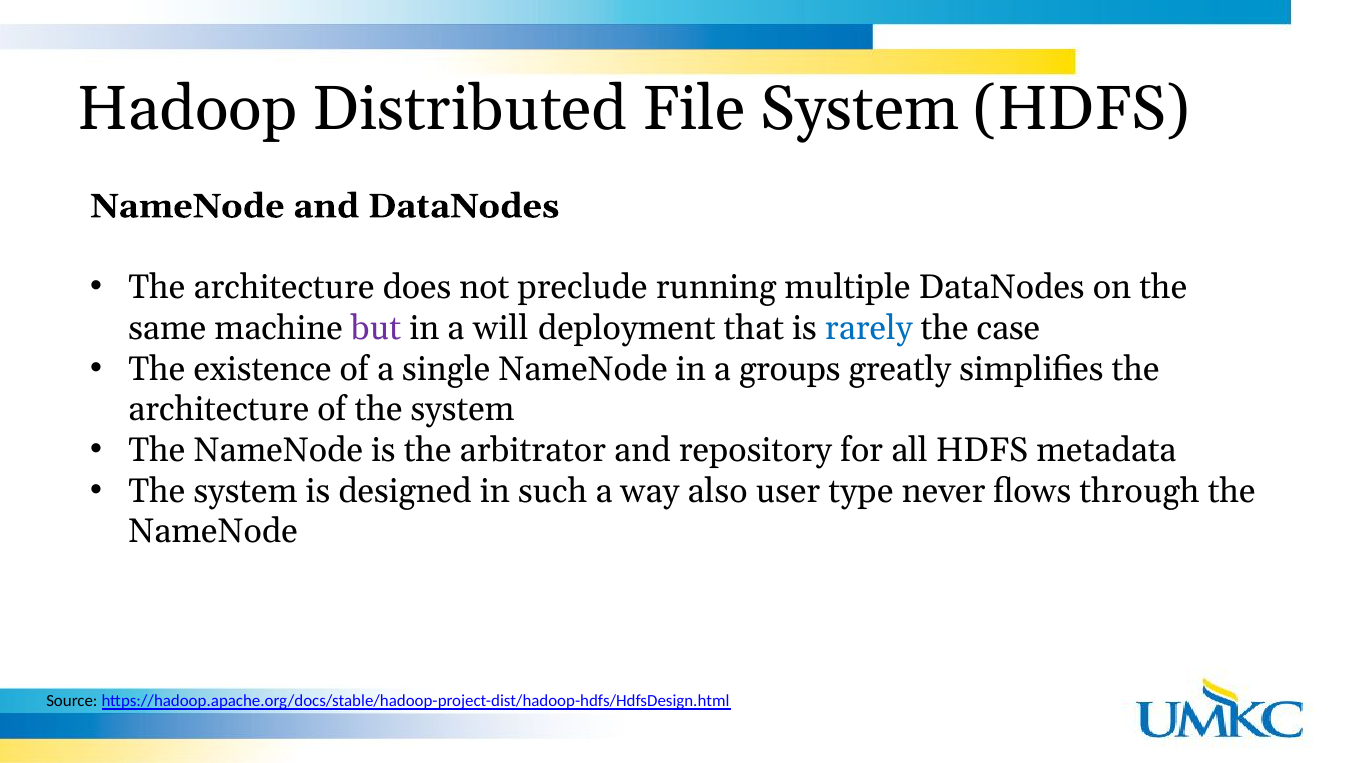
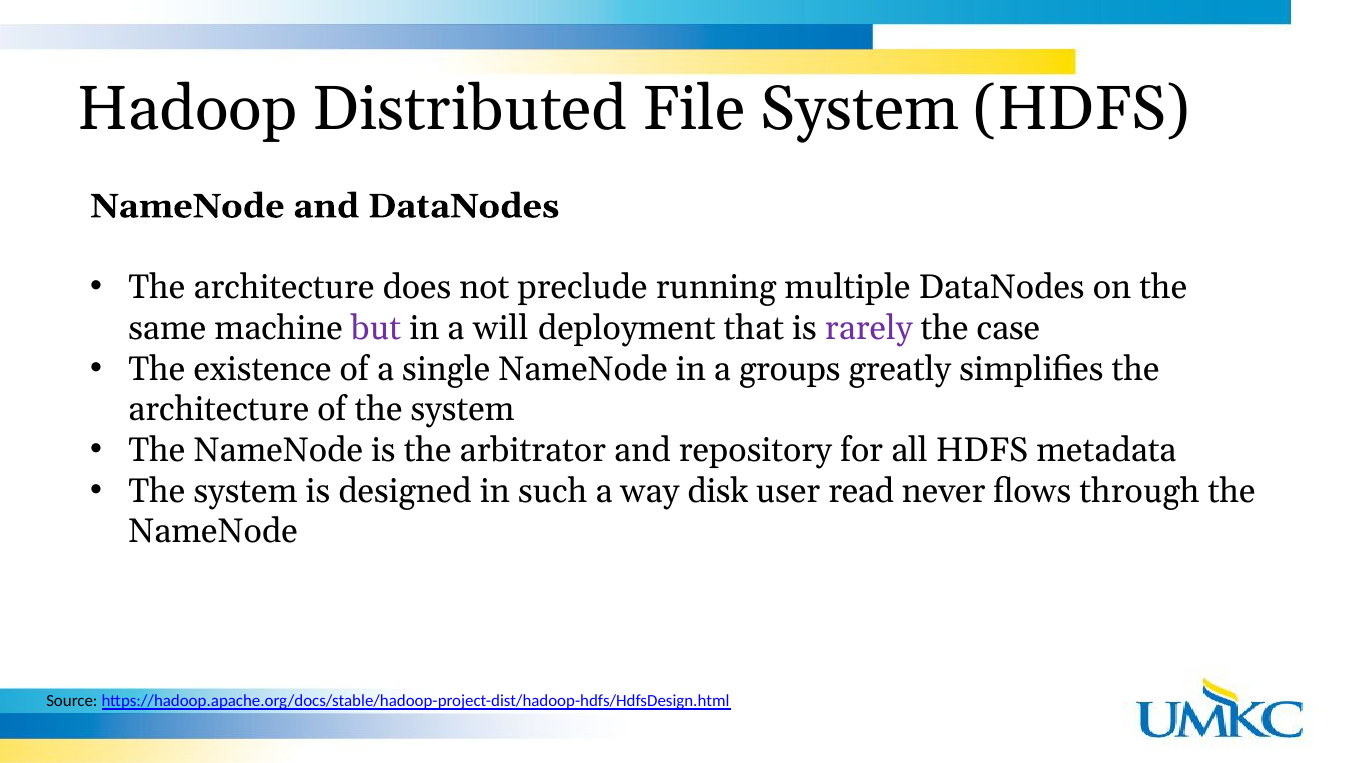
rarely colour: blue -> purple (869, 328)
also: also -> disk (718, 491)
type: type -> read (861, 491)
